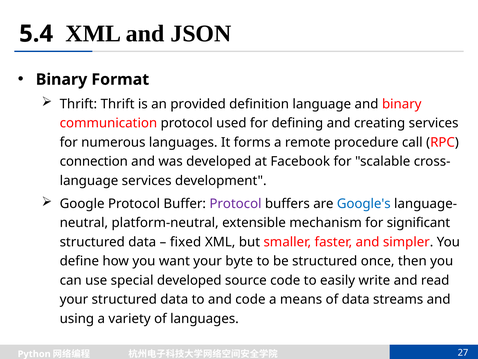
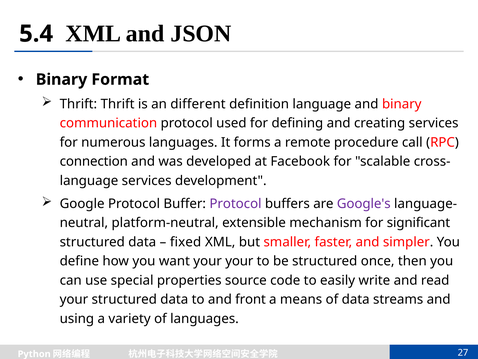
provided: provided -> different (198, 104)
Google's colour: blue -> purple (364, 204)
your byte: byte -> your (239, 261)
special developed: developed -> properties (189, 280)
and code: code -> front (251, 299)
